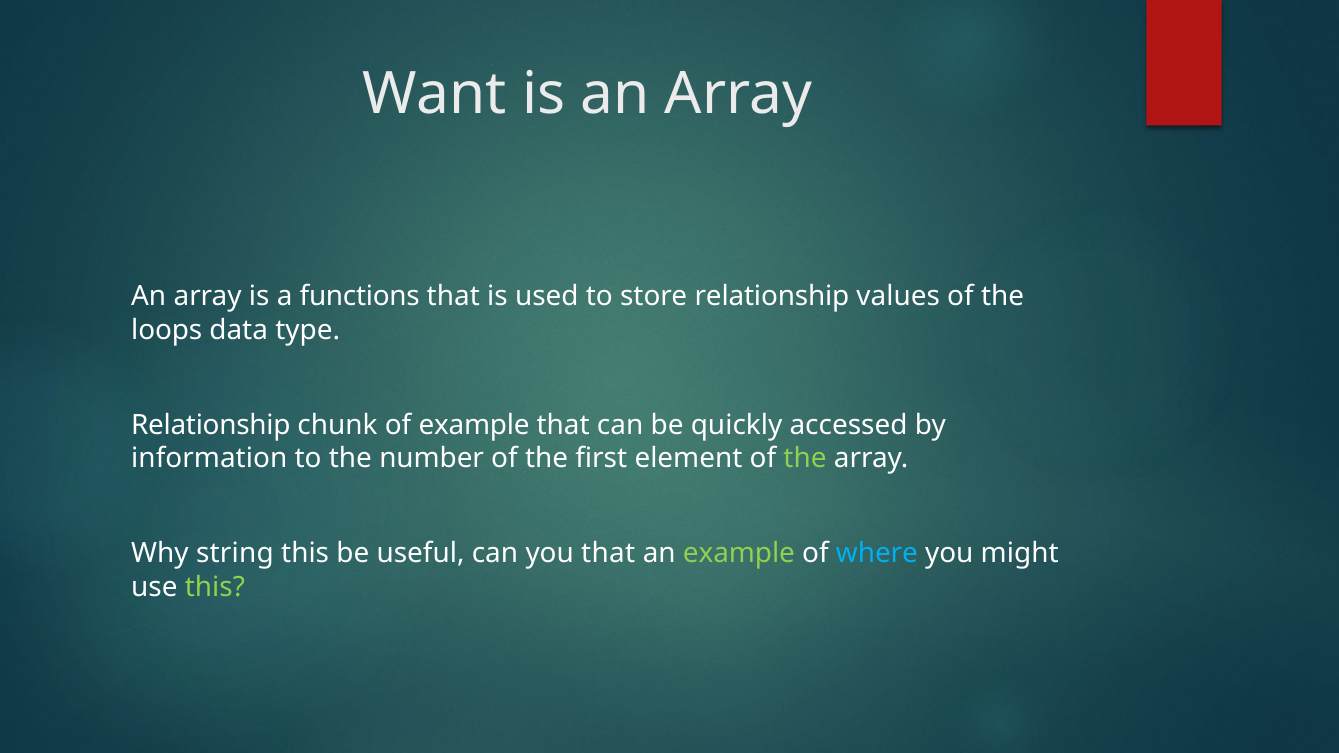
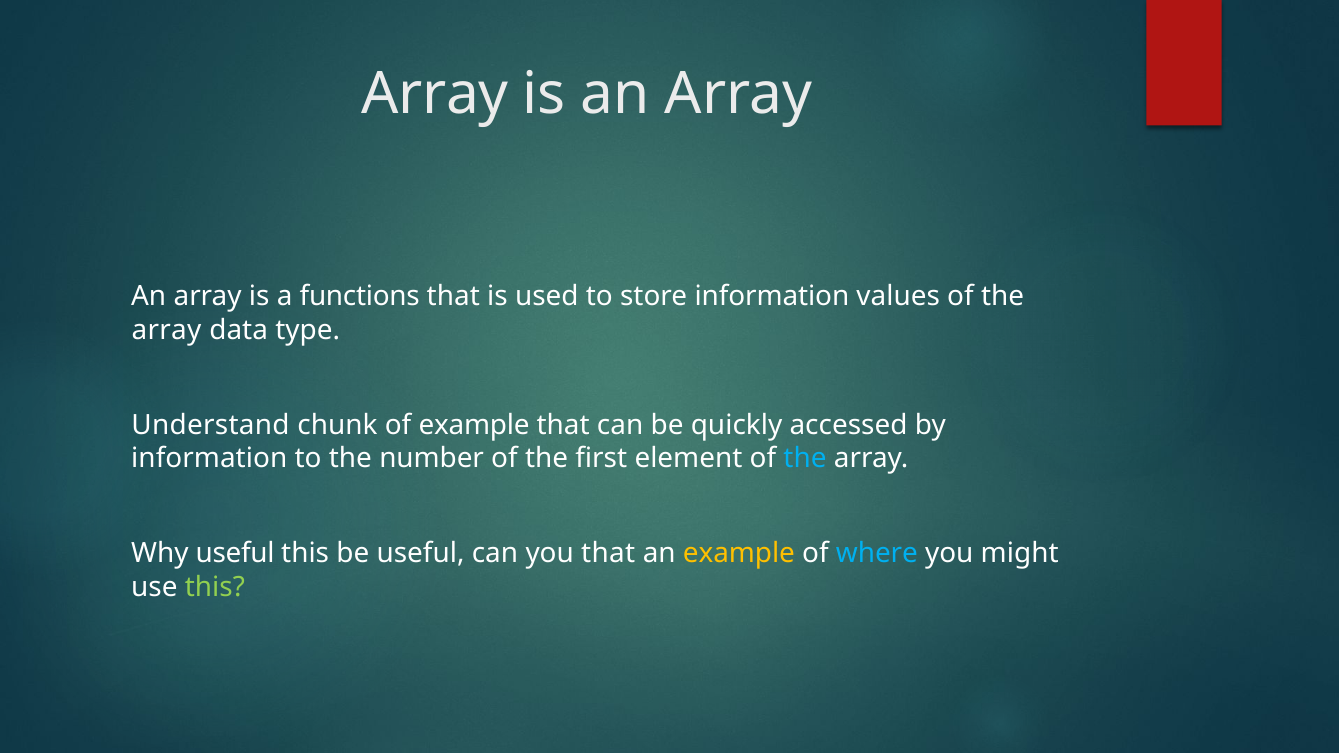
Want: Want -> Array (435, 94)
store relationship: relationship -> information (772, 297)
loops: loops -> array (166, 330)
Relationship: Relationship -> Understand (211, 425)
the colour: light green -> light blue (805, 459)
Why string: string -> useful (235, 554)
example colour: light green -> yellow (739, 554)
